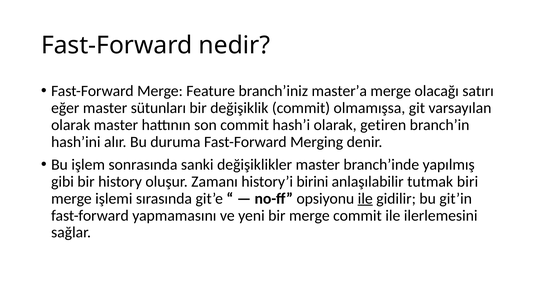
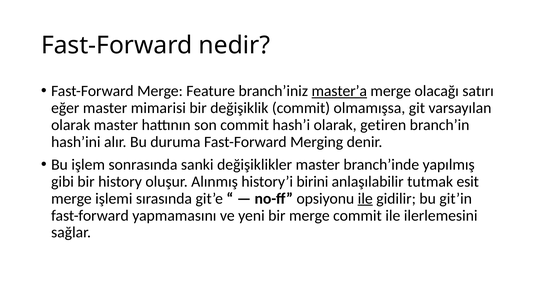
master’a underline: none -> present (339, 91)
sütunları: sütunları -> mimarisi (158, 108)
Zamanı: Zamanı -> Alınmış (215, 181)
biri: biri -> esit (468, 181)
